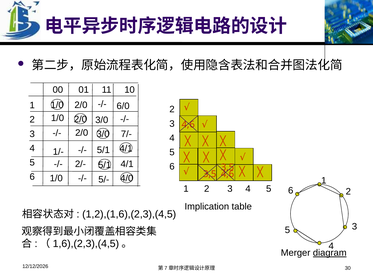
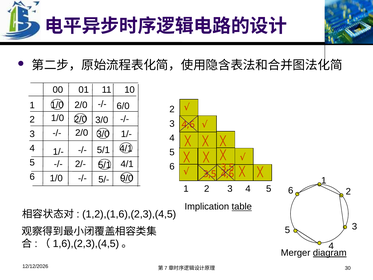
7/-: 7/- -> 1/- (126, 134)
4/0: 4/0 -> 9/0 (127, 178)
table underline: none -> present (242, 206)
